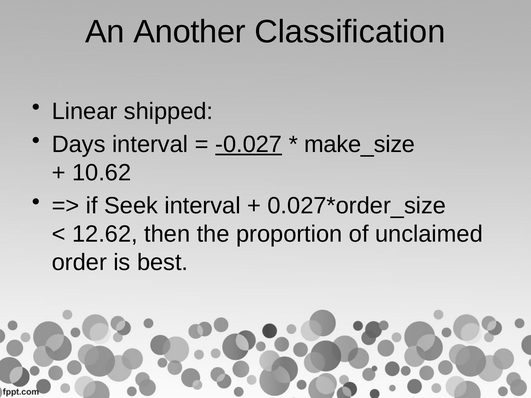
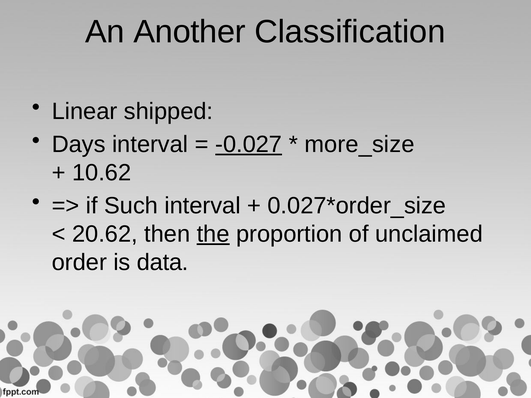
make_size: make_size -> more_size (359, 144)
Seek: Seek -> Such (131, 206)
12.62: 12.62 -> 20.62 (105, 234)
the underline: none -> present (213, 234)
best: best -> data (163, 262)
